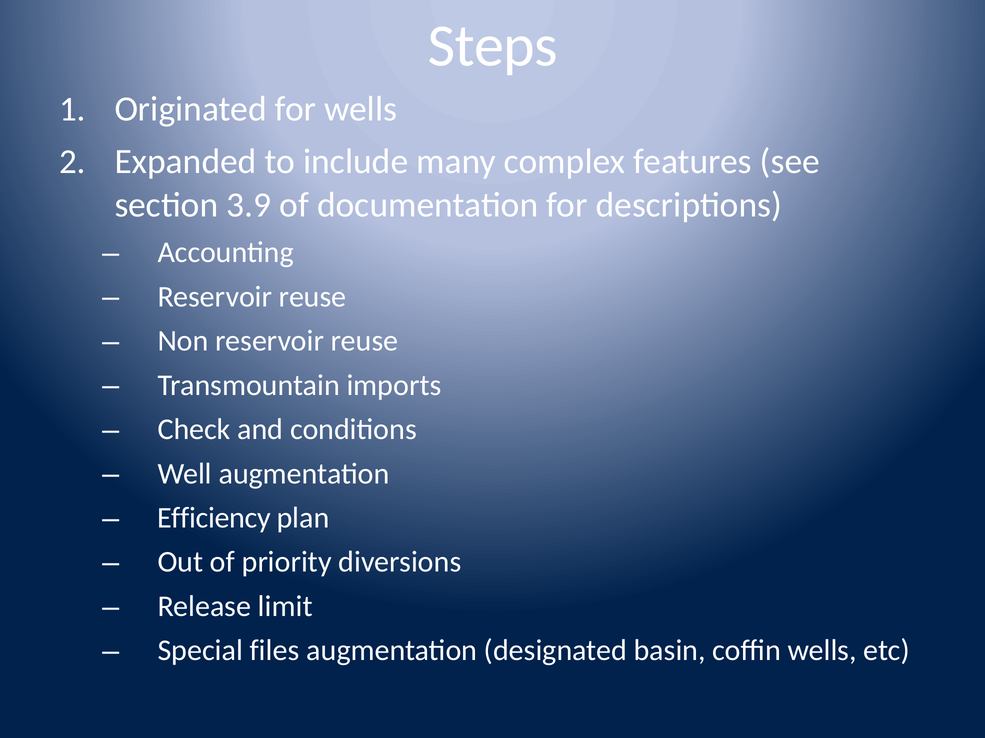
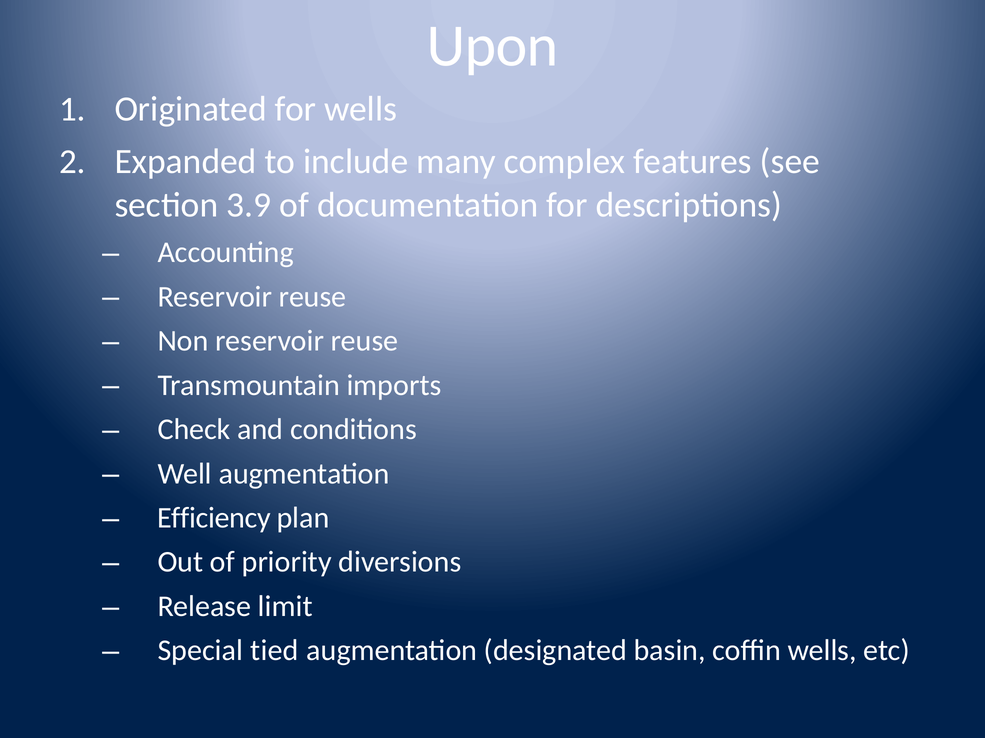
Steps: Steps -> Upon (493, 46)
files: files -> tied (274, 651)
